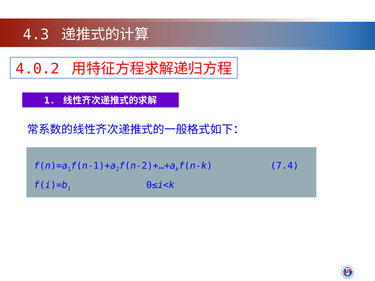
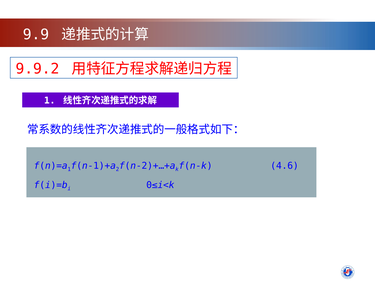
4.3: 4.3 -> 9.9 (36, 35)
4.0.2: 4.0.2 -> 9.9.2 (38, 69)
7.4: 7.4 -> 4.6 (285, 166)
